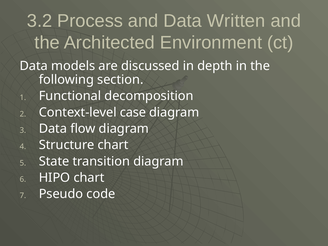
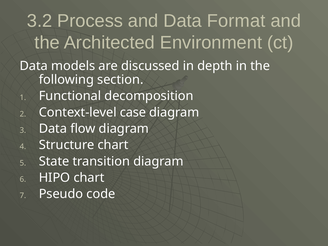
Written: Written -> Format (236, 21)
